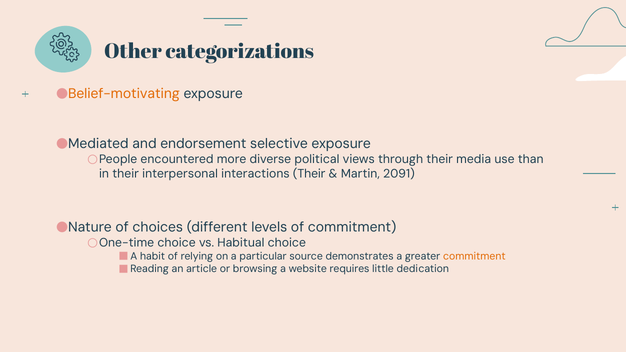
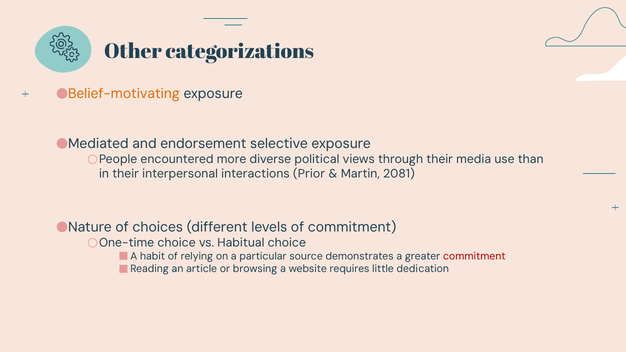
interactions Their: Their -> Prior (309, 174)
2091: 2091 -> 2081 (399, 174)
commitment colour: orange -> red (474, 256)
